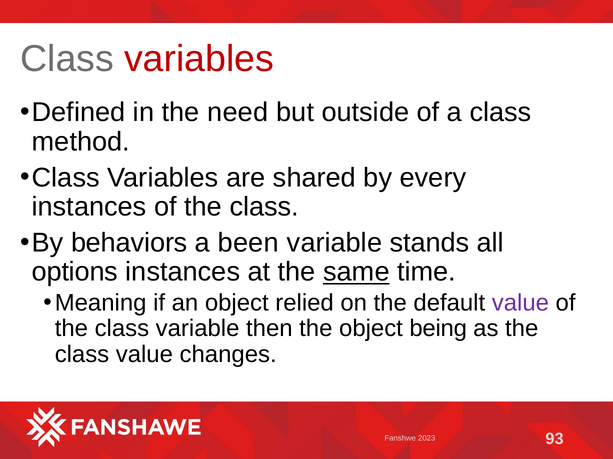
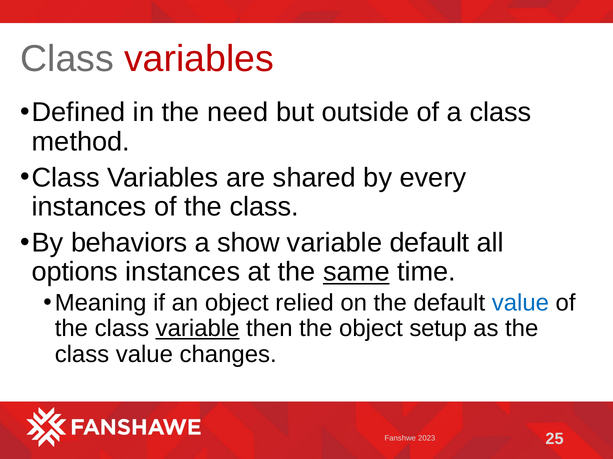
been: been -> show (249, 243)
variable stands: stands -> default (430, 243)
value colour: purple -> blue (520, 303)
variable underline: none -> present (198, 329)
being: being -> setup (438, 329)
93: 93 -> 25 (555, 439)
